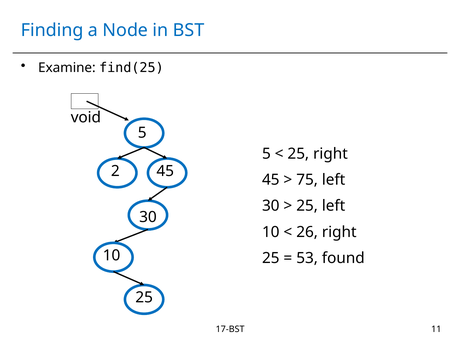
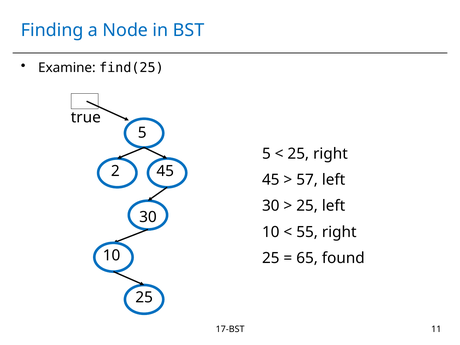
void: void -> true (86, 118)
75: 75 -> 57 (307, 180)
26: 26 -> 55 (307, 232)
53: 53 -> 65 (307, 258)
